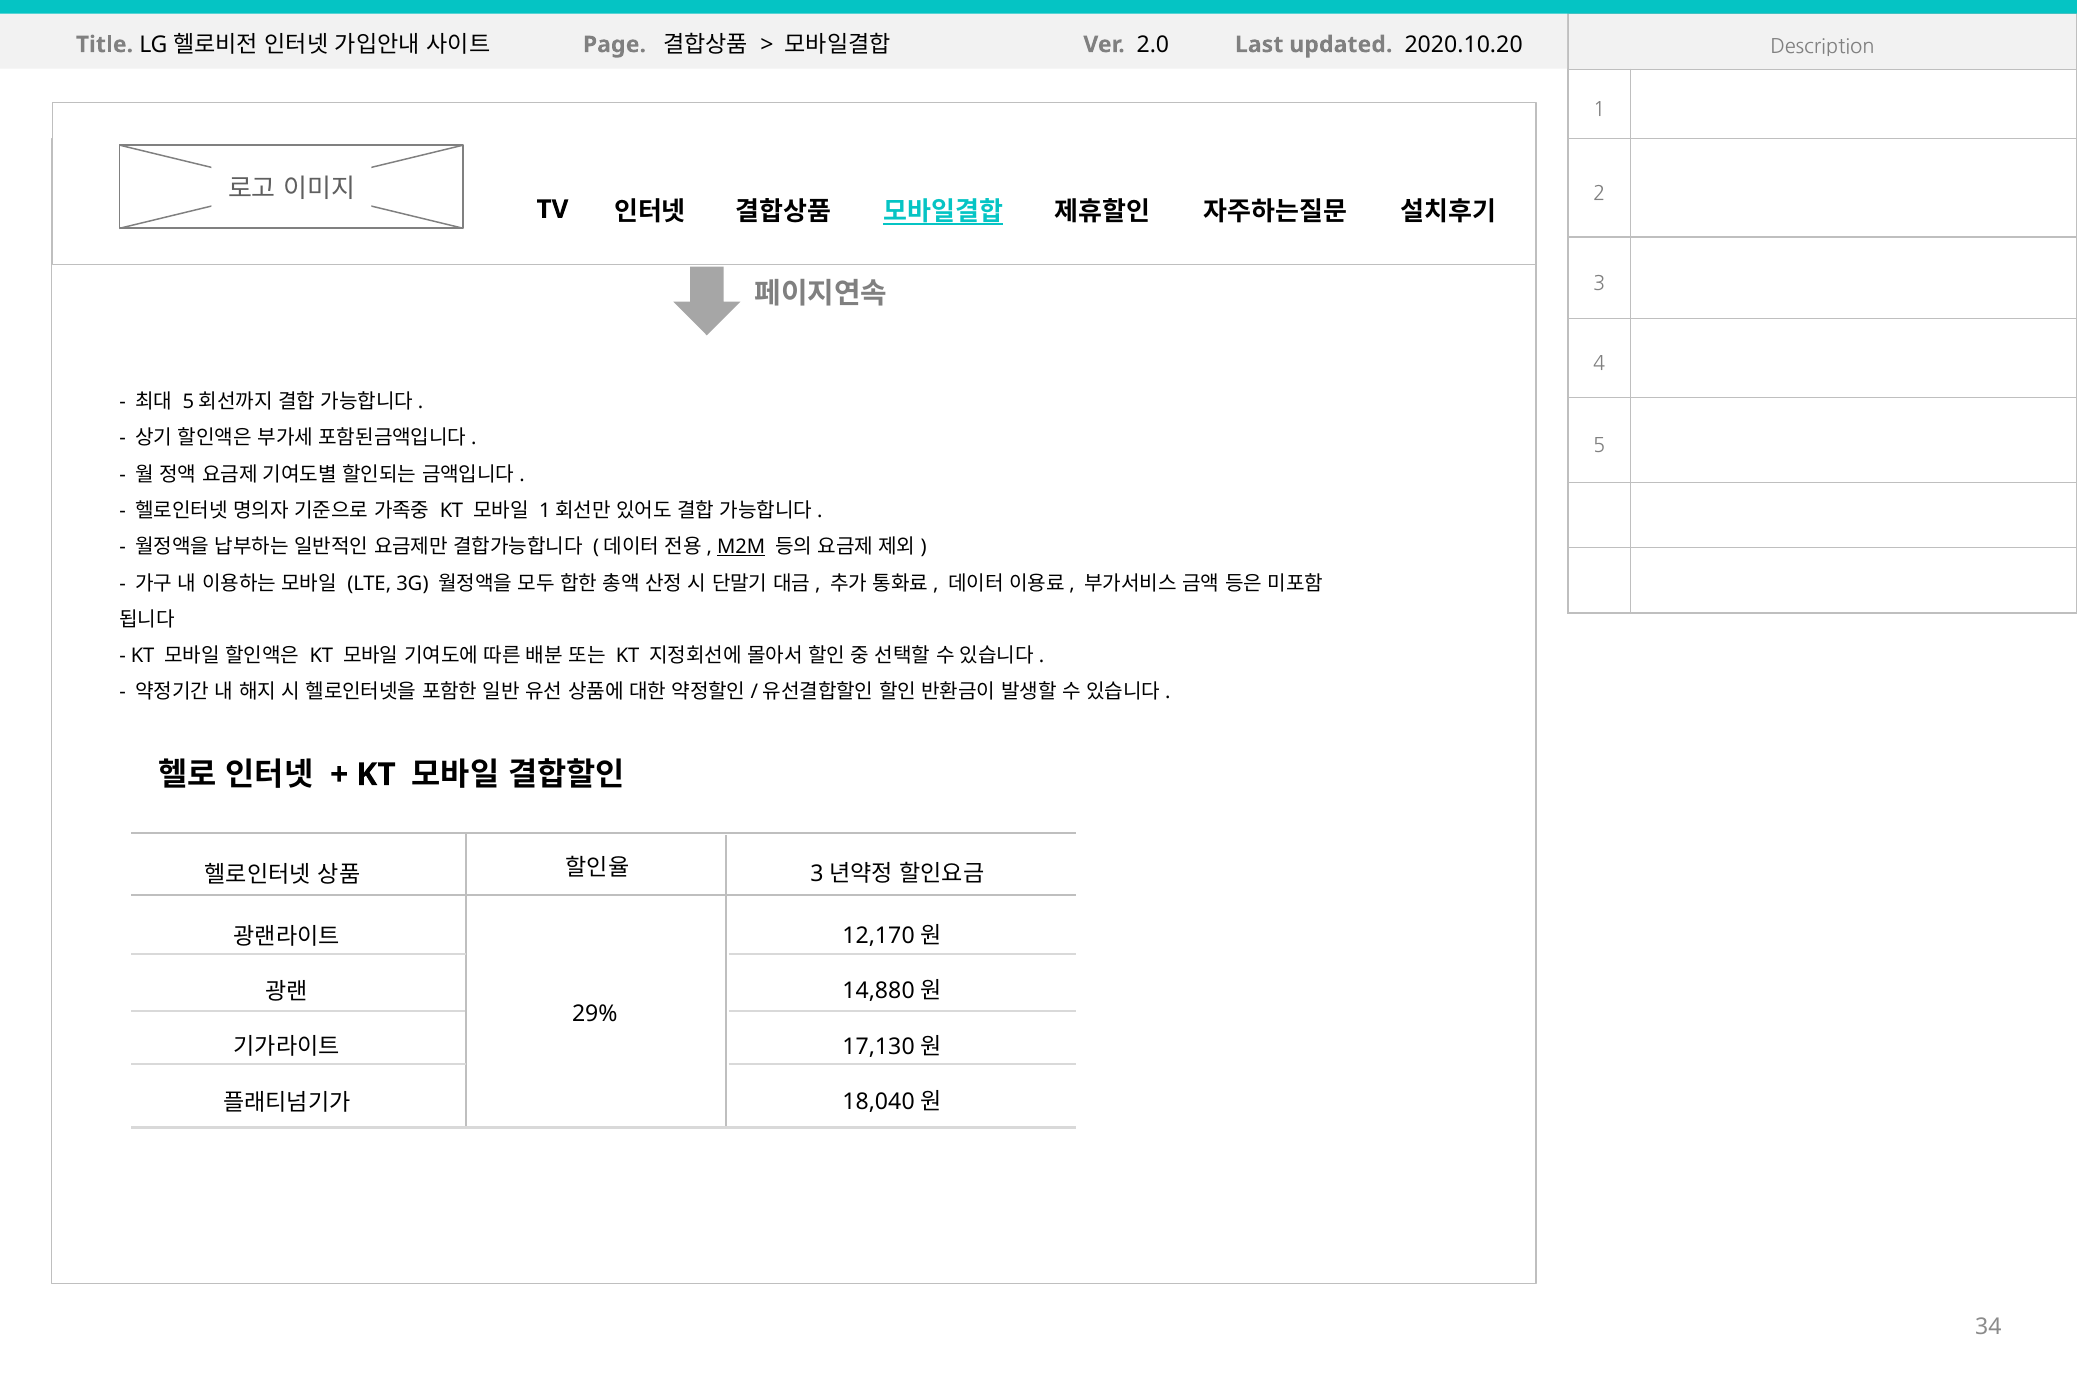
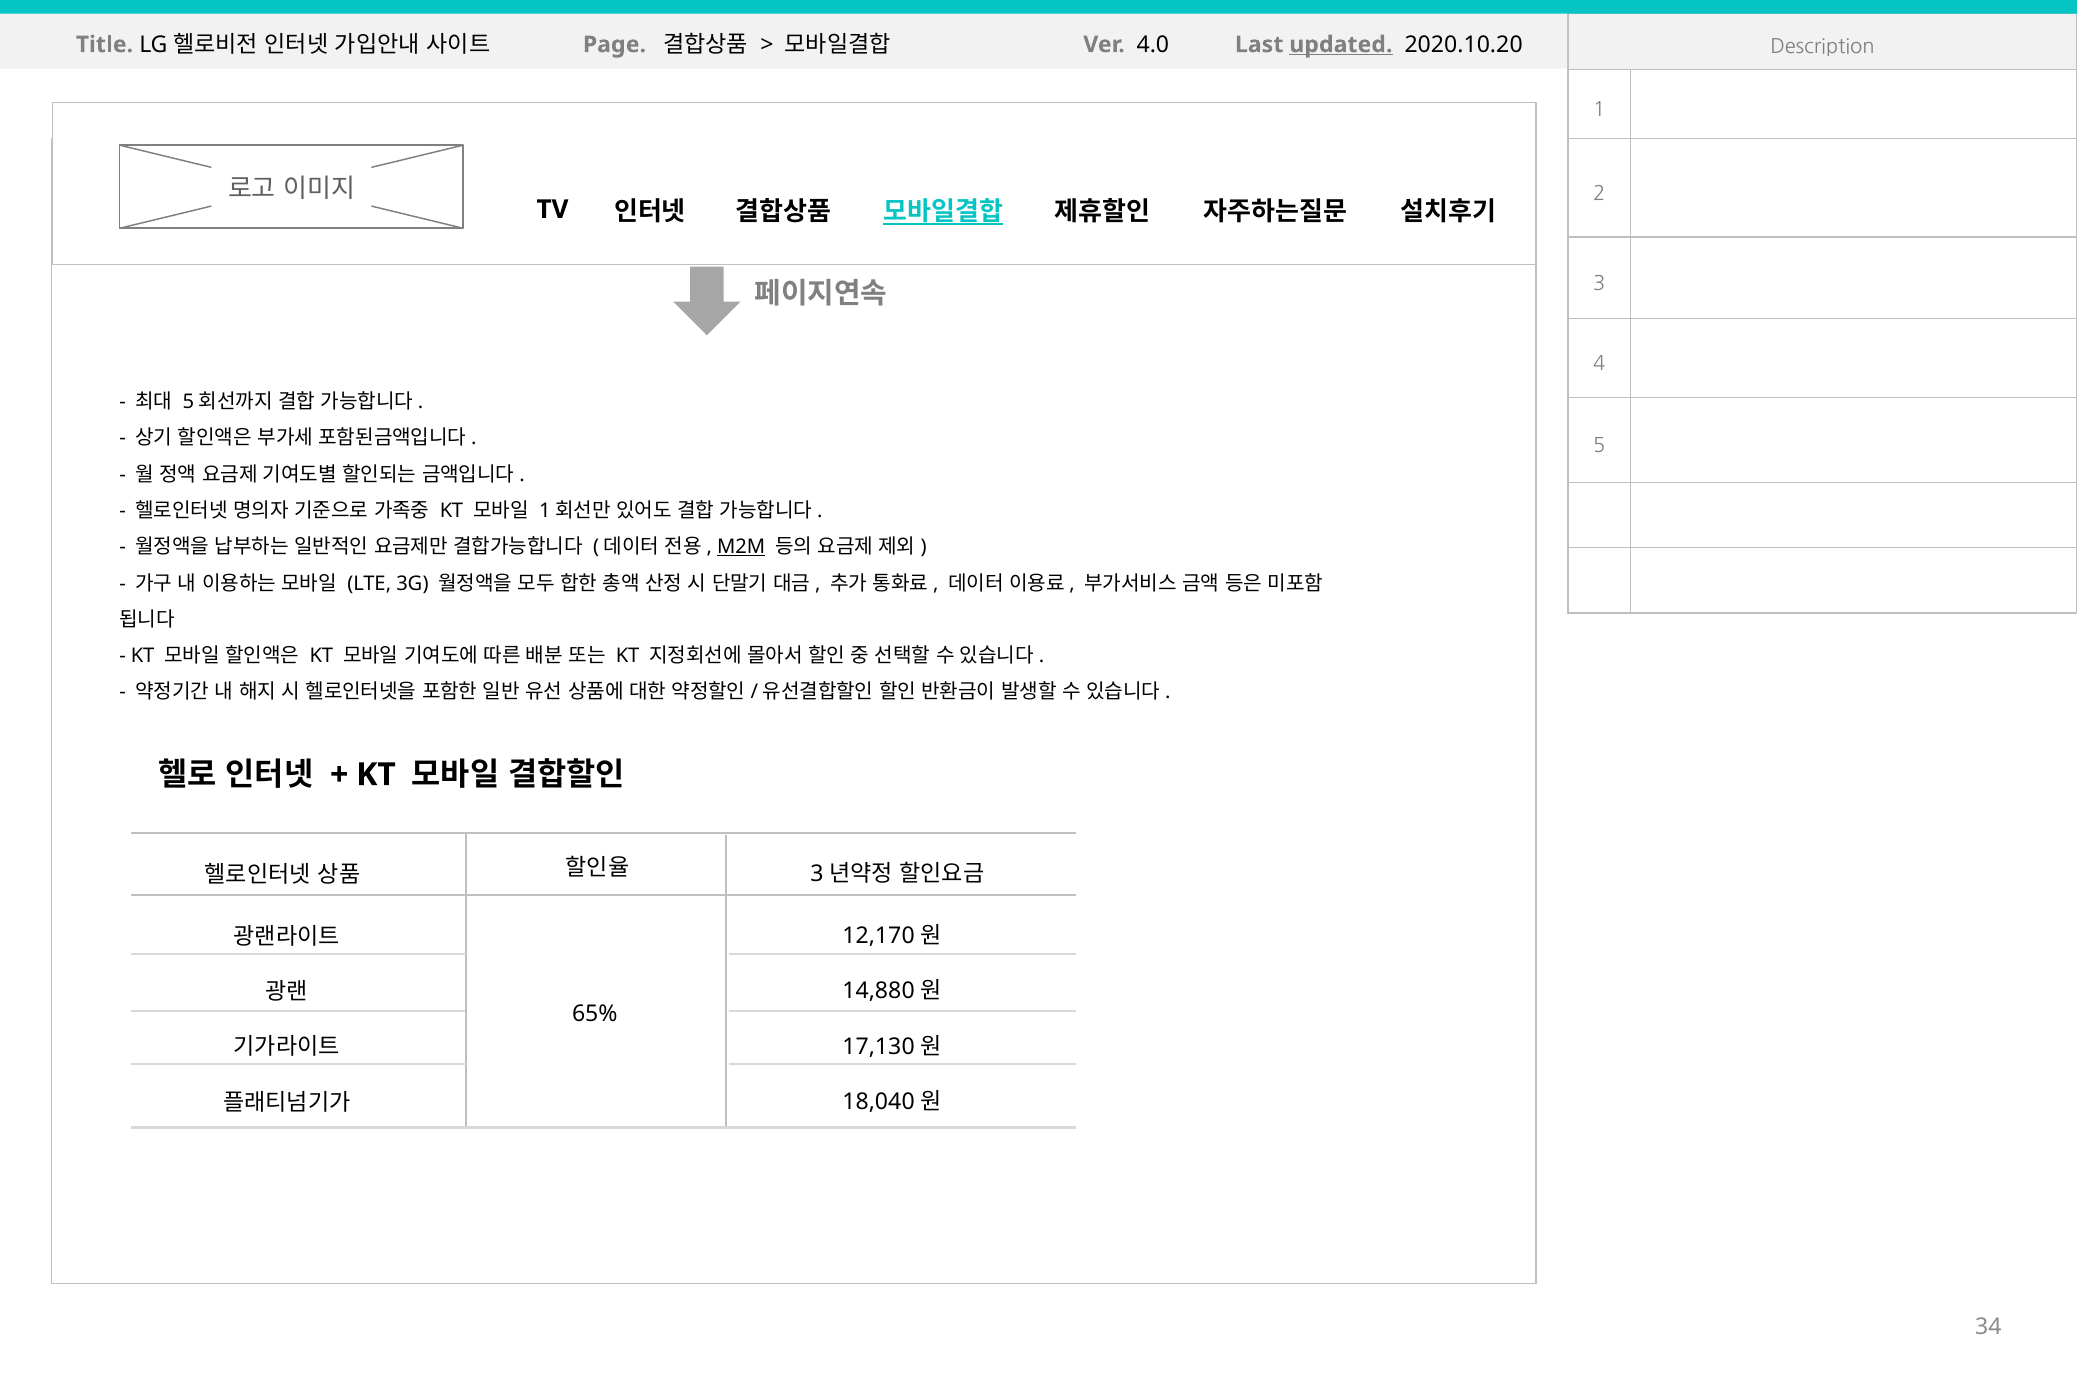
2.0: 2.0 -> 4.0 (1153, 45)
updated underline: none -> present (1341, 45)
29%: 29% -> 65% (595, 1014)
